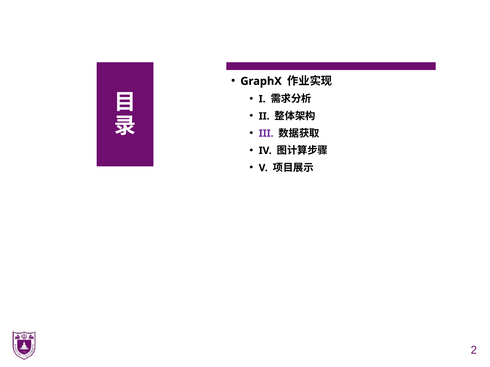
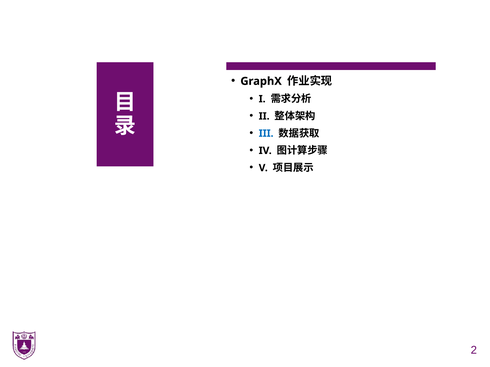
III colour: purple -> blue (266, 134)
